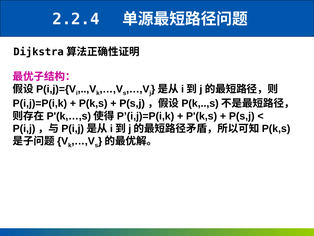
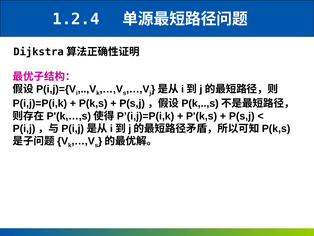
2.2.4: 2.2.4 -> 1.2.4 (76, 19)
